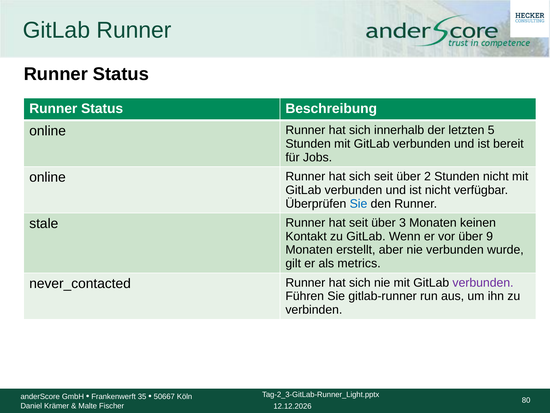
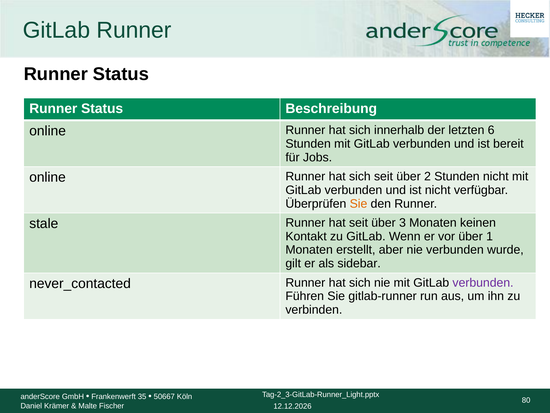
5: 5 -> 6 (491, 130)
Sie colour: blue -> orange (359, 203)
9: 9 -> 1 (490, 236)
metrics: metrics -> sidebar (359, 263)
